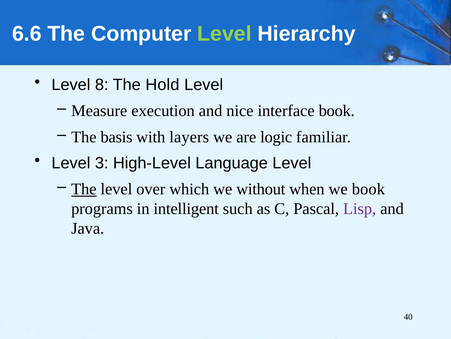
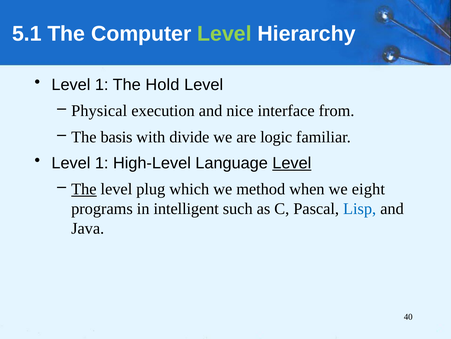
6.6: 6.6 -> 5.1 (27, 34)
8: 8 -> 1 (102, 85)
Measure: Measure -> Physical (99, 111)
interface book: book -> from (337, 111)
layers: layers -> divide (189, 137)
3: 3 -> 1 (102, 163)
Level underline: none -> present (292, 163)
over: over -> plug (151, 189)
without: without -> method (261, 189)
we book: book -> eight (368, 189)
Lisp colour: purple -> blue (360, 208)
